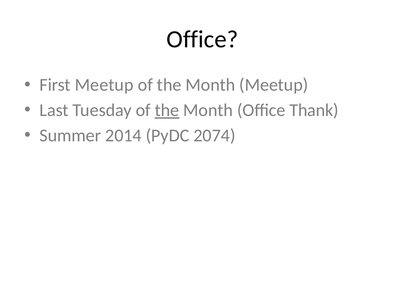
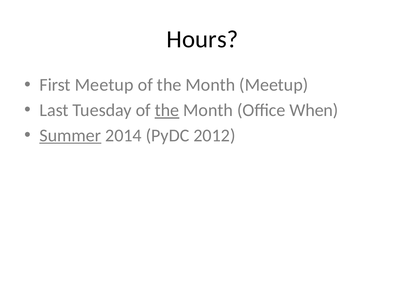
Office: Office -> Hours (202, 39)
Thank: Thank -> When (314, 110)
Summer underline: none -> present (70, 135)
2074: 2074 -> 2012 (215, 135)
